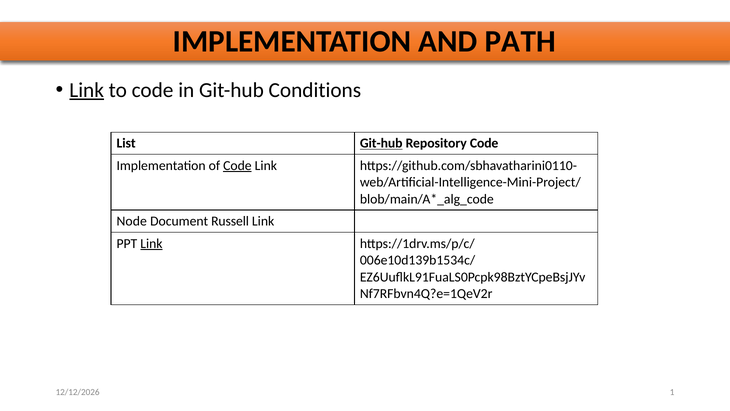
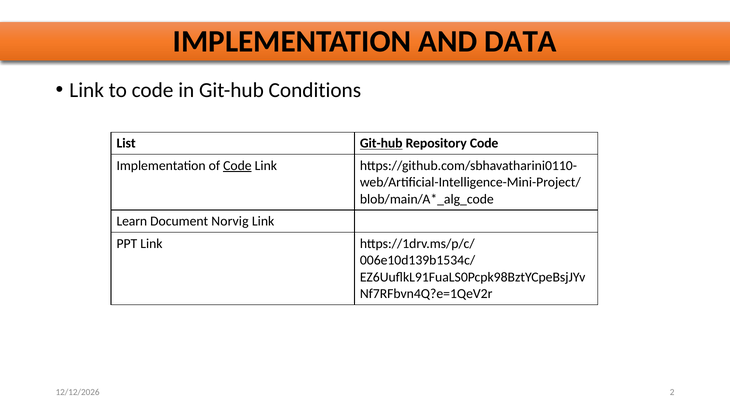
PATH: PATH -> DATA (520, 41)
Link underline: present -> none (87, 90)
Node: Node -> Learn (132, 221)
Russell: Russell -> Norvig (230, 221)
Link underline: present -> none (151, 243)
1: 1 -> 2 (672, 392)
